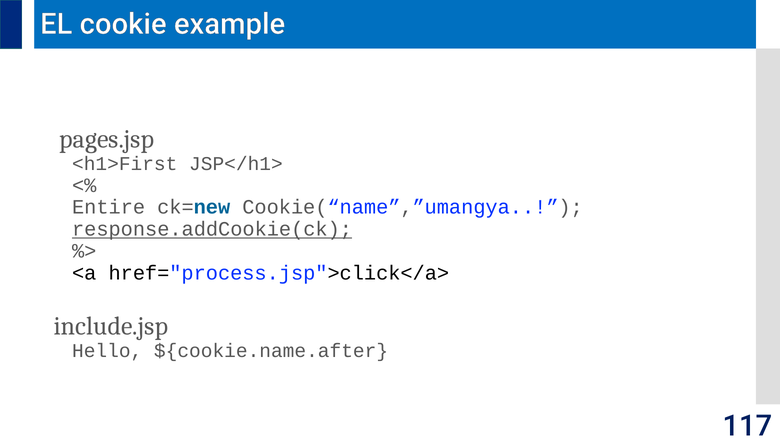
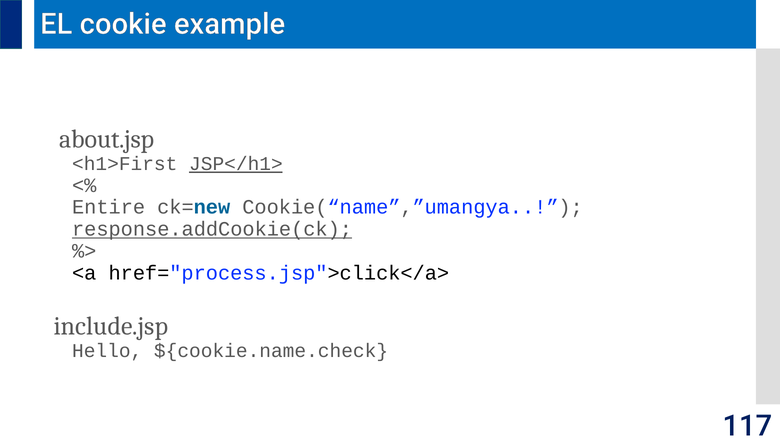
pages.jsp: pages.jsp -> about.jsp (107, 139)
JSP</h1> underline: none -> present (236, 164)
${cookie.name.after: ${cookie.name.after -> ${cookie.name.check (271, 351)
